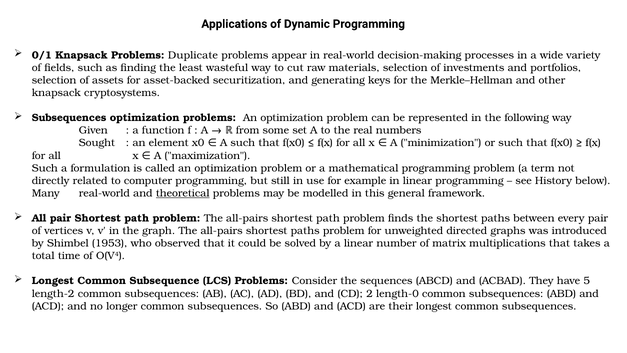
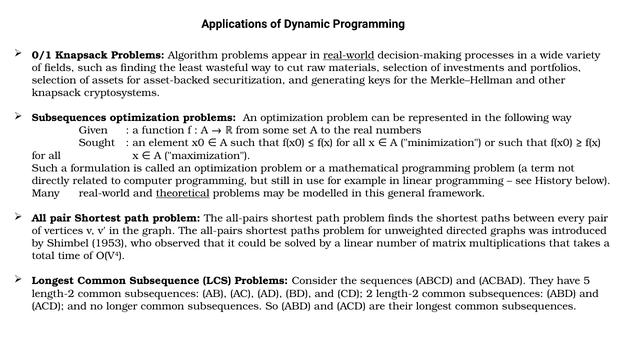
Duplicate: Duplicate -> Algorithm (193, 55)
real-world underline: none -> present (349, 55)
2 length-0: length-0 -> length-2 (397, 293)
